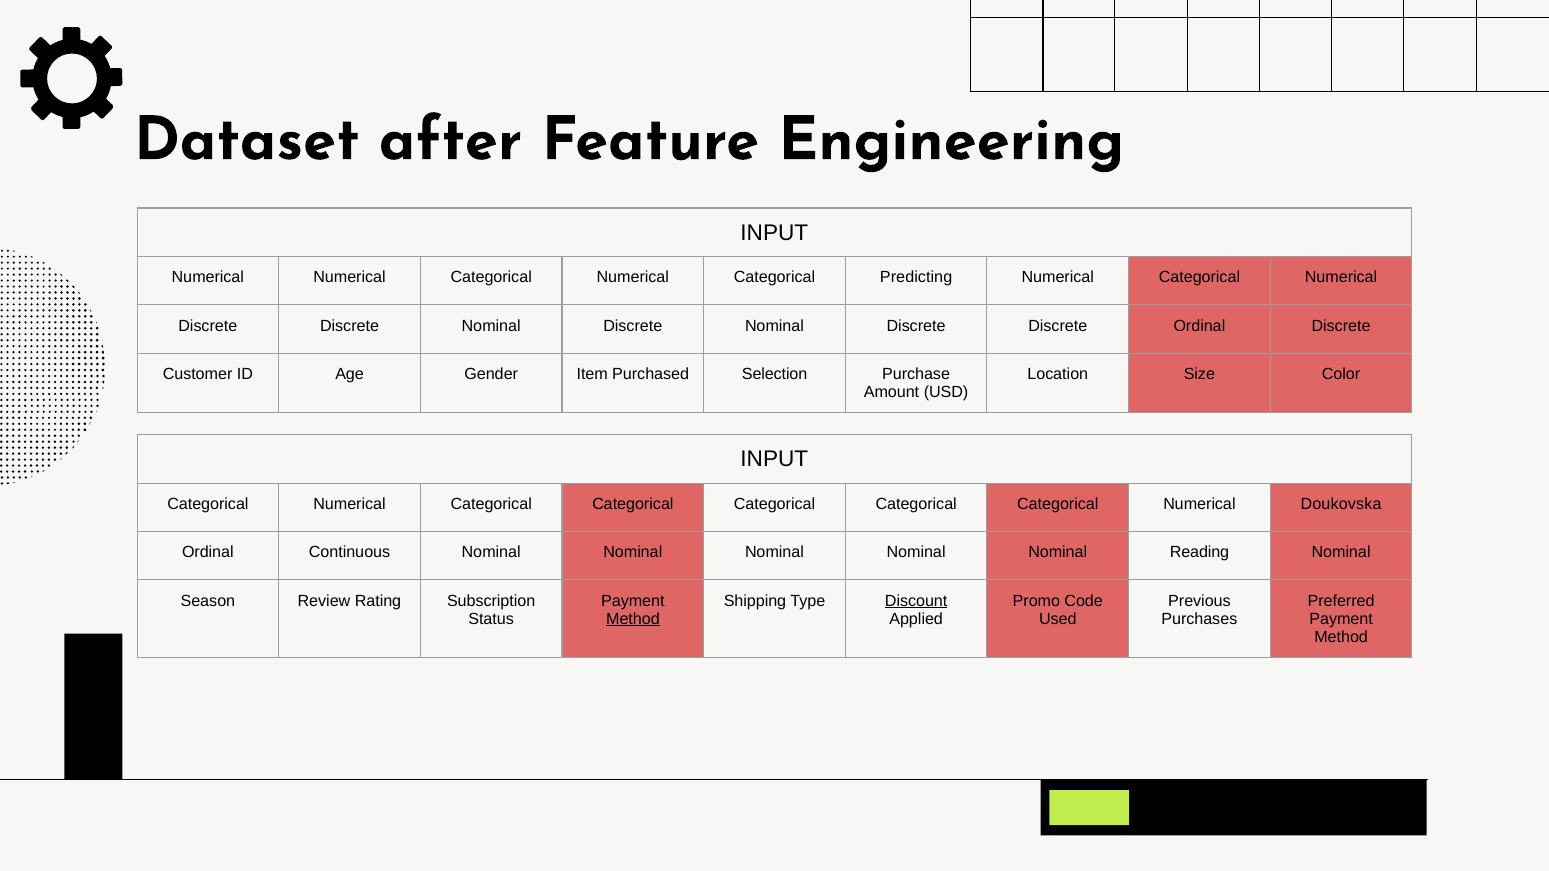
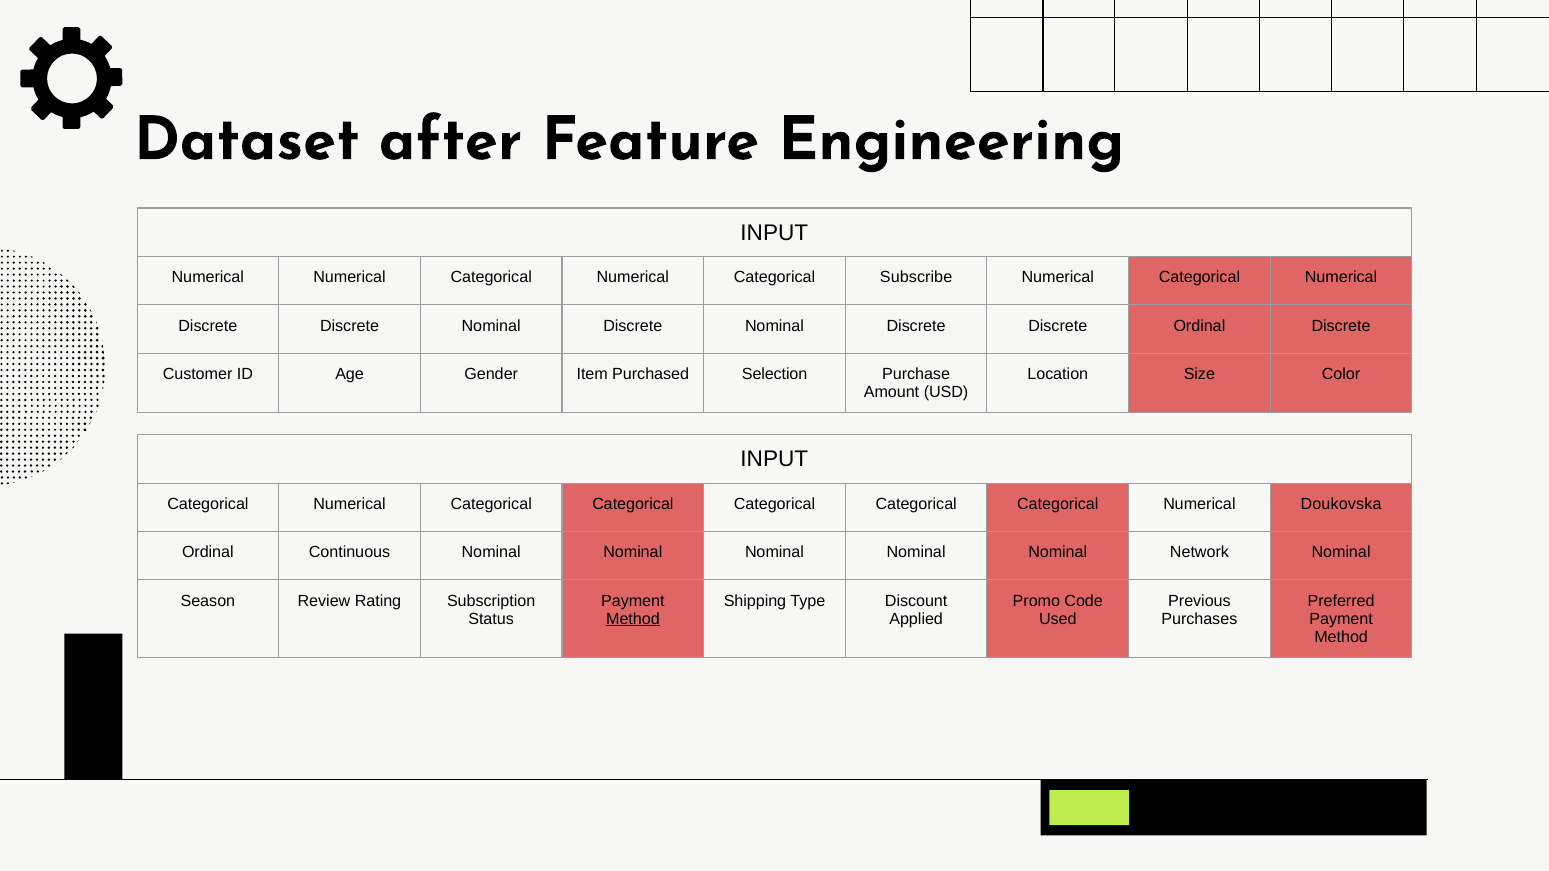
Predicting: Predicting -> Subscribe (916, 277)
Reading: Reading -> Network (1199, 553)
Discount underline: present -> none (916, 601)
